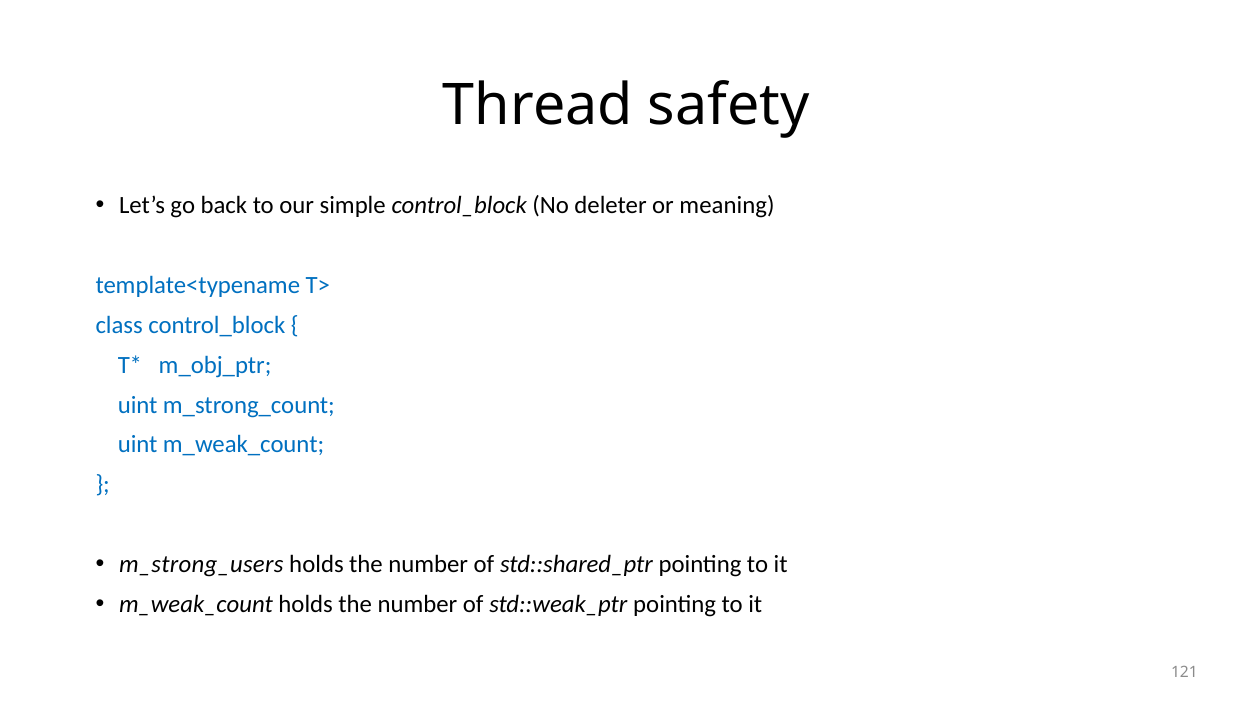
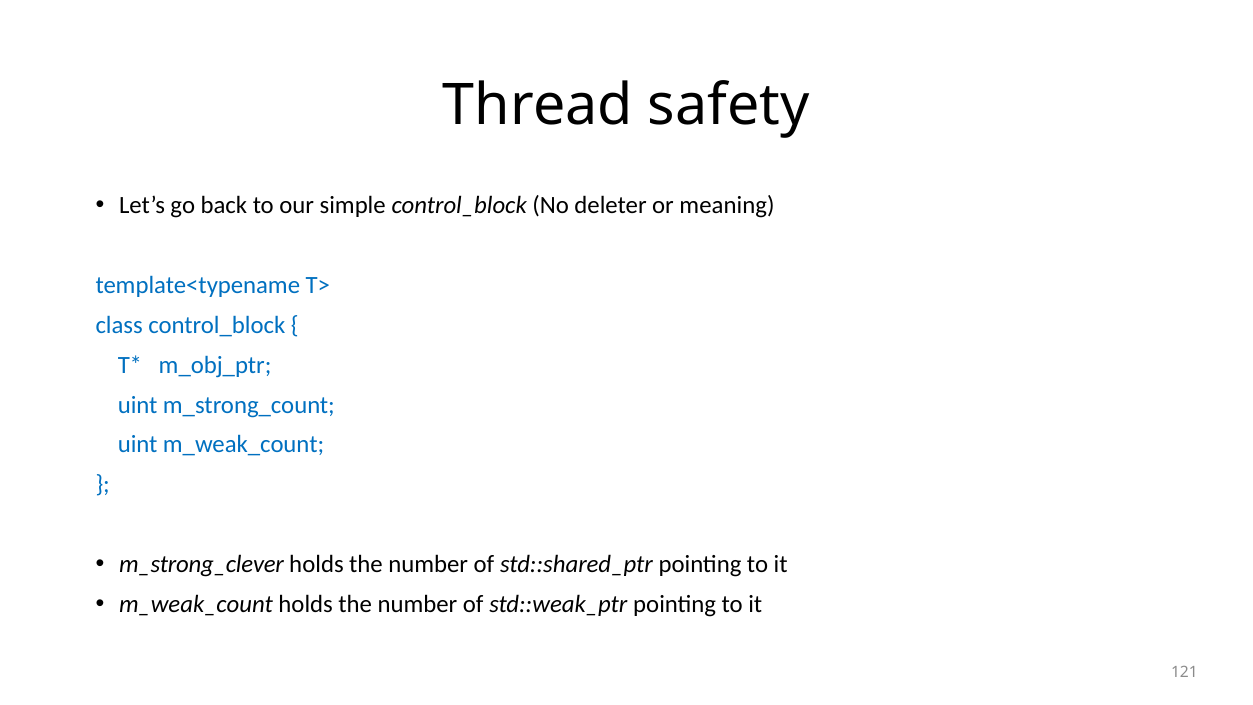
m_strong_users: m_strong_users -> m_strong_clever (201, 564)
